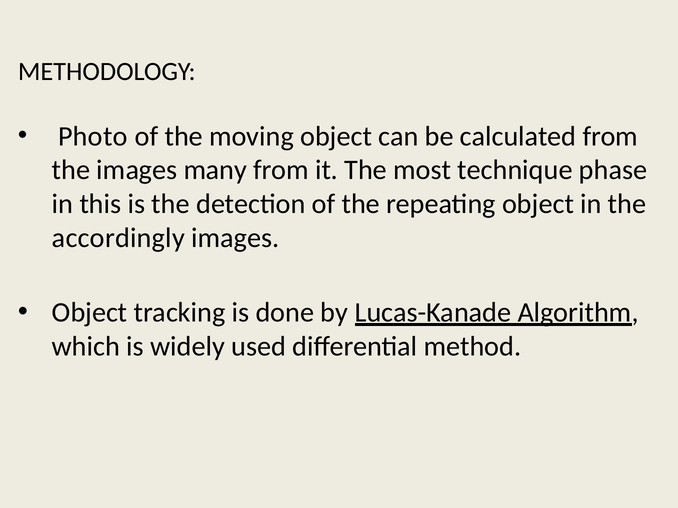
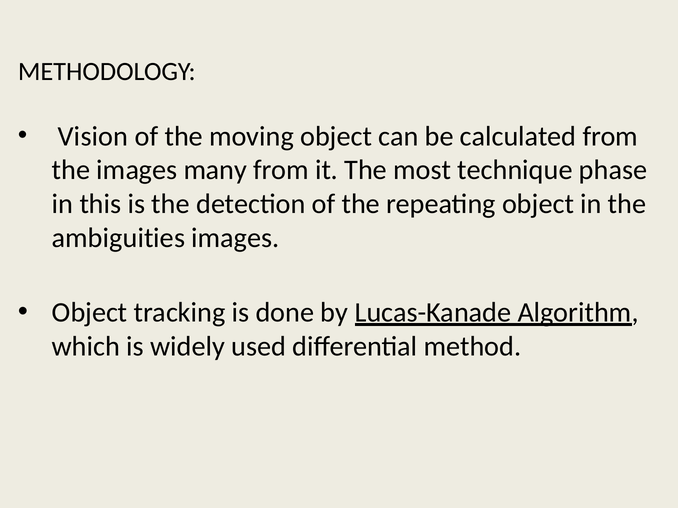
Photo: Photo -> Vision (93, 136)
accordingly: accordingly -> ambiguities (118, 238)
